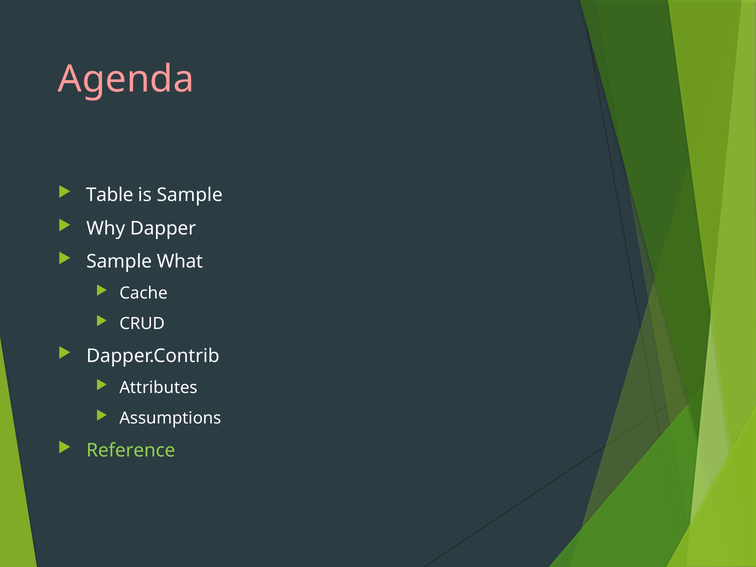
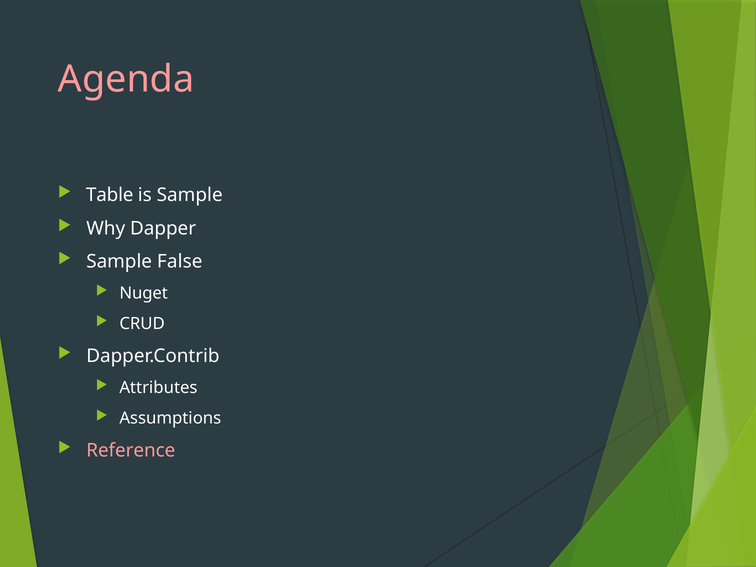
What: What -> False (180, 261)
Cache: Cache -> Nuget (144, 293)
Reference colour: light green -> pink (131, 450)
